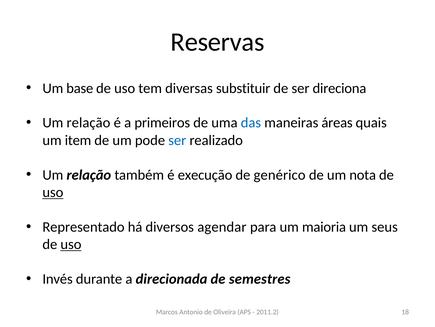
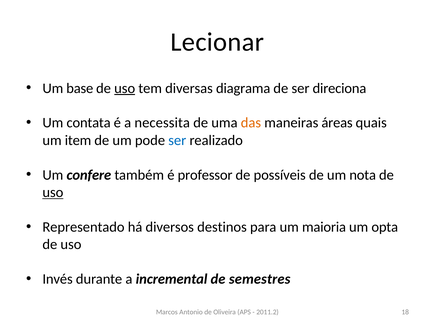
Reservas: Reservas -> Lecionar (217, 42)
uso underline: none -> present (125, 88)
substituir: substituir -> diagrama (243, 88)
relação: relação -> contata (89, 123)
primeiros: primeiros -> necessita (162, 123)
das colour: blue -> orange (251, 123)
relação: relação -> confere (89, 175)
execução: execução -> professor (205, 175)
genérico: genérico -> possíveis (280, 175)
agendar: agendar -> destinos (222, 226)
seus: seus -> opta (385, 226)
uso underline: present -> none (71, 244)
direcionada: direcionada -> incremental (172, 278)
